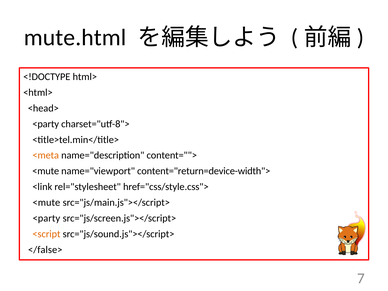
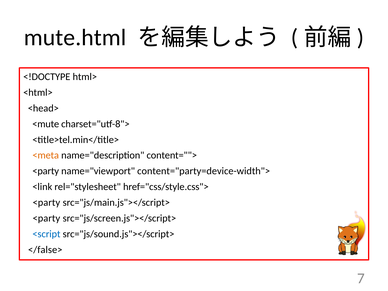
<party: <party -> <mute (46, 124)
<mute: <mute -> <party (46, 171)
content="return=device-width">: content="return=device-width"> -> content="party=device-width"> (204, 171)
<mute: <mute -> <party (46, 203)
<script colour: orange -> blue (46, 234)
